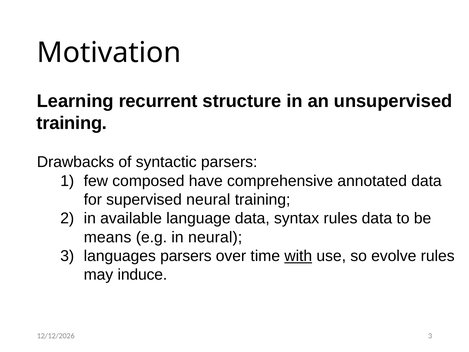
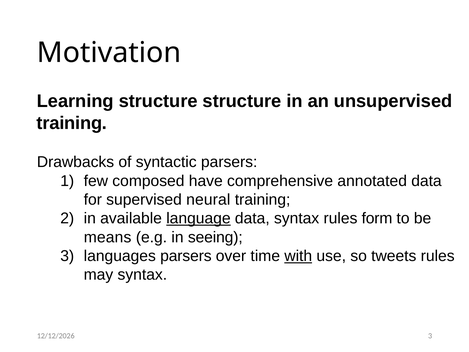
Learning recurrent: recurrent -> structure (158, 101)
language underline: none -> present (198, 218)
rules data: data -> form (377, 218)
in neural: neural -> seeing (215, 237)
evolve: evolve -> tweets (394, 256)
may induce: induce -> syntax (142, 275)
